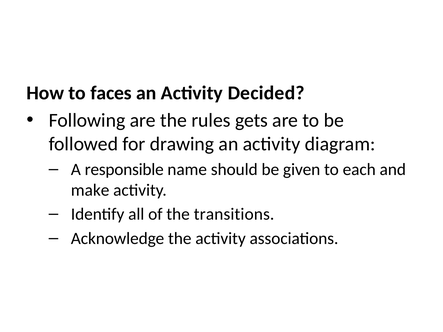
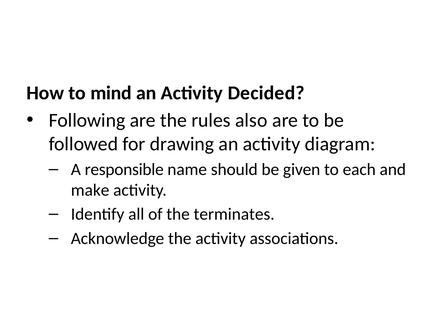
faces: faces -> mind (111, 93)
gets: gets -> also (251, 121)
transitions: transitions -> terminates (234, 214)
